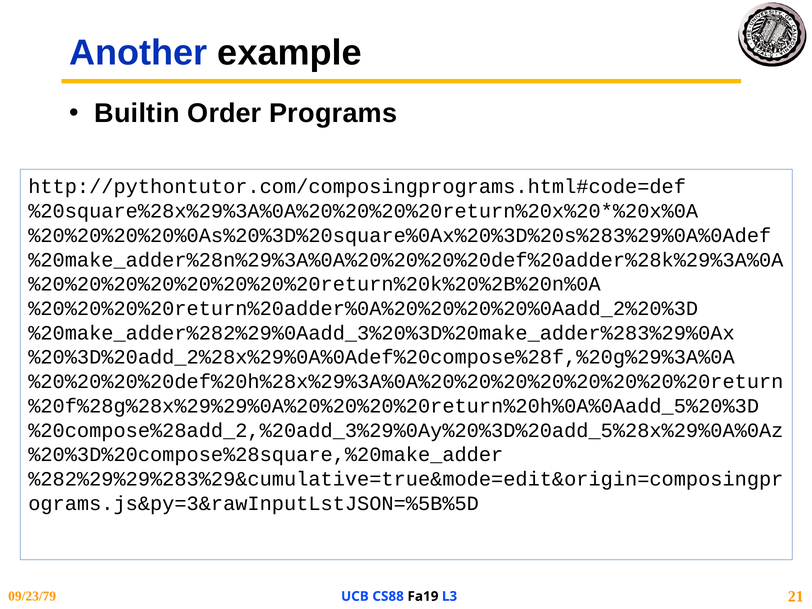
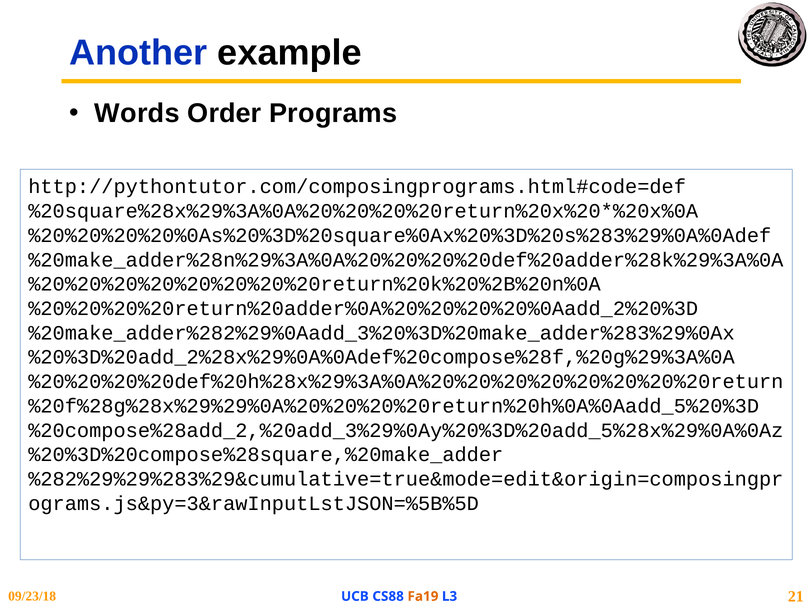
Builtin: Builtin -> Words (137, 113)
09/23/79: 09/23/79 -> 09/23/18 (32, 596)
Fa19 colour: black -> orange (423, 596)
